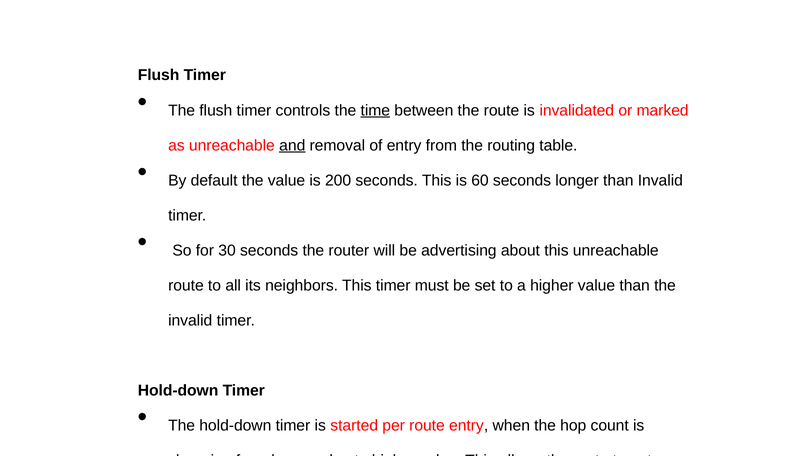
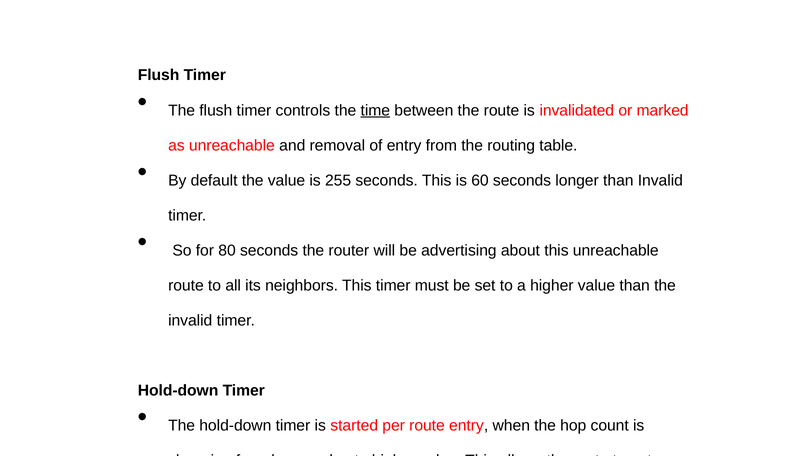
and underline: present -> none (292, 145)
200: 200 -> 255 (338, 180)
30: 30 -> 80 (227, 250)
